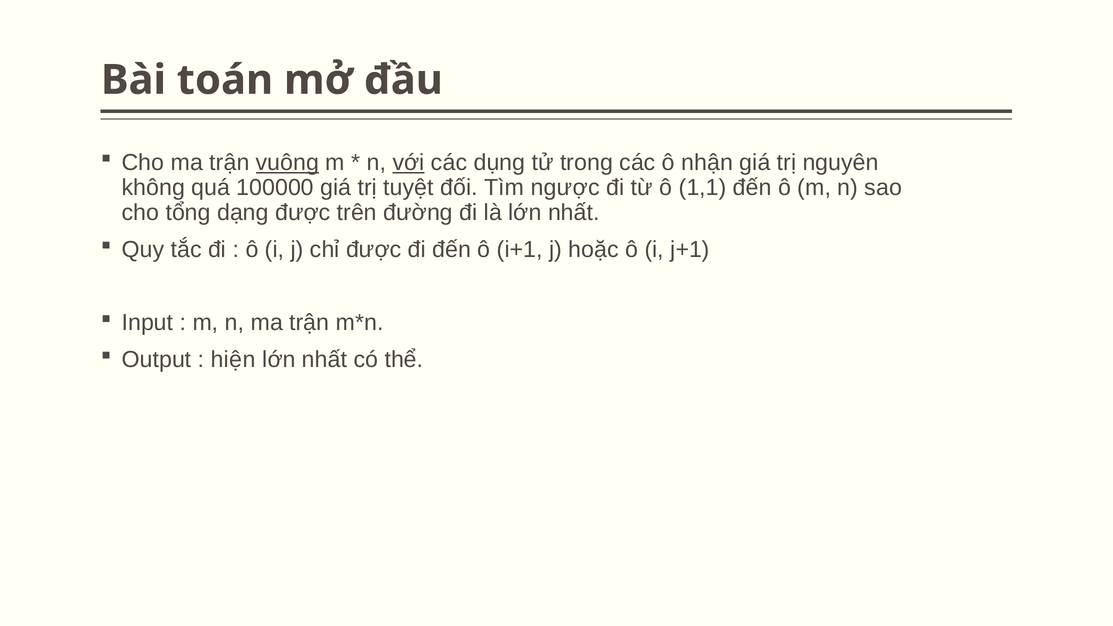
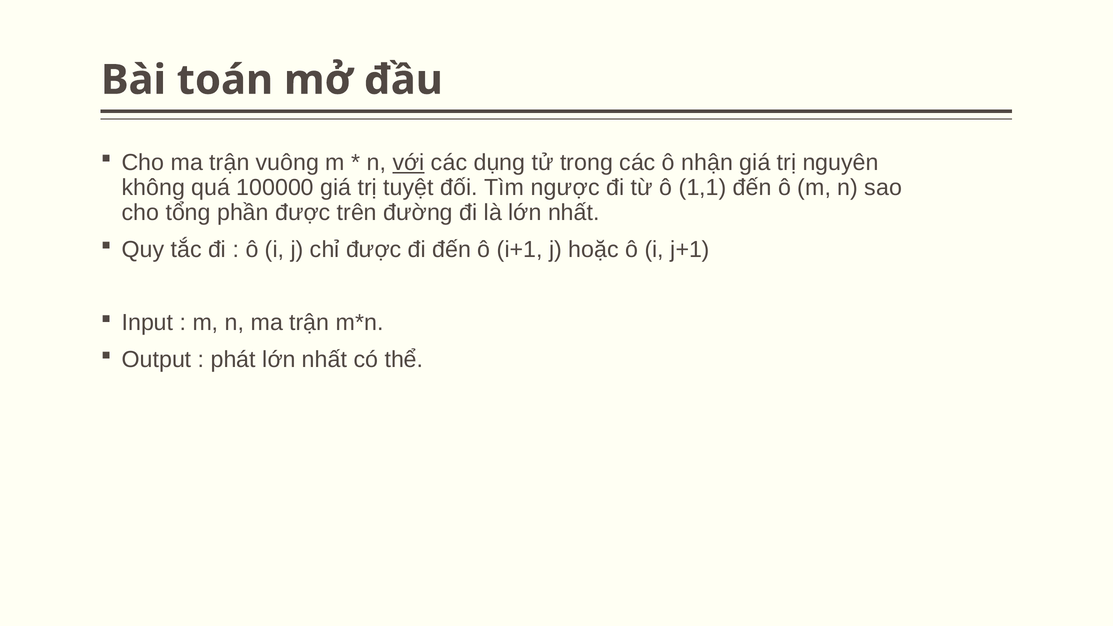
vuông underline: present -> none (287, 163)
dạng: dạng -> phần (243, 213)
hiện: hiện -> phát (233, 360)
